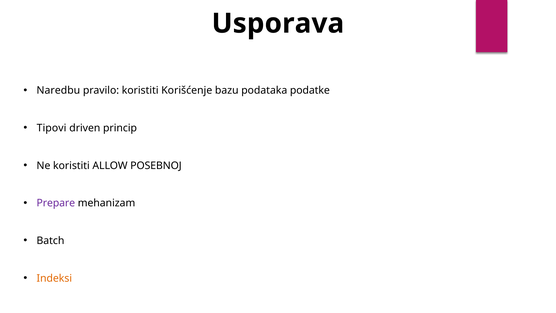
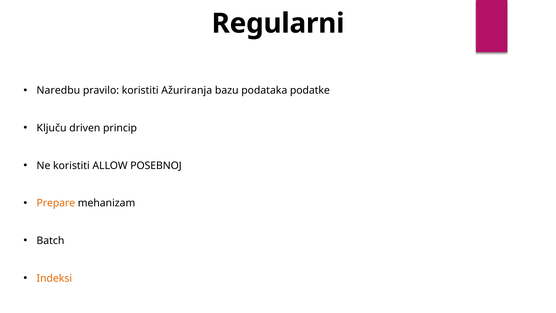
Usporava: Usporava -> Regularni (278, 23)
Korišćenje: Korišćenje -> Ažuriranja (187, 90)
Tipovi: Tipovi -> Ključu (52, 128)
Prepare colour: purple -> orange (56, 203)
